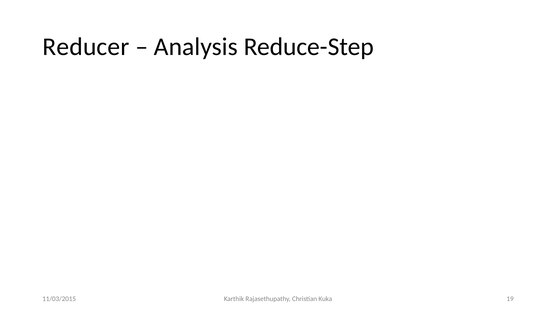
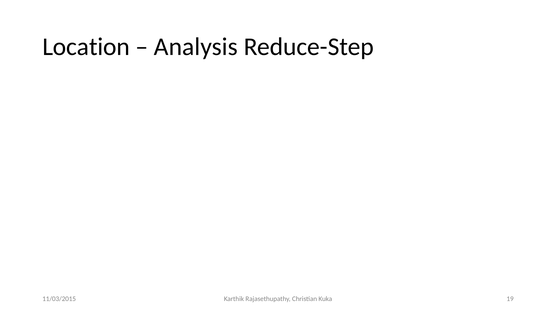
Reducer: Reducer -> Location (86, 47)
